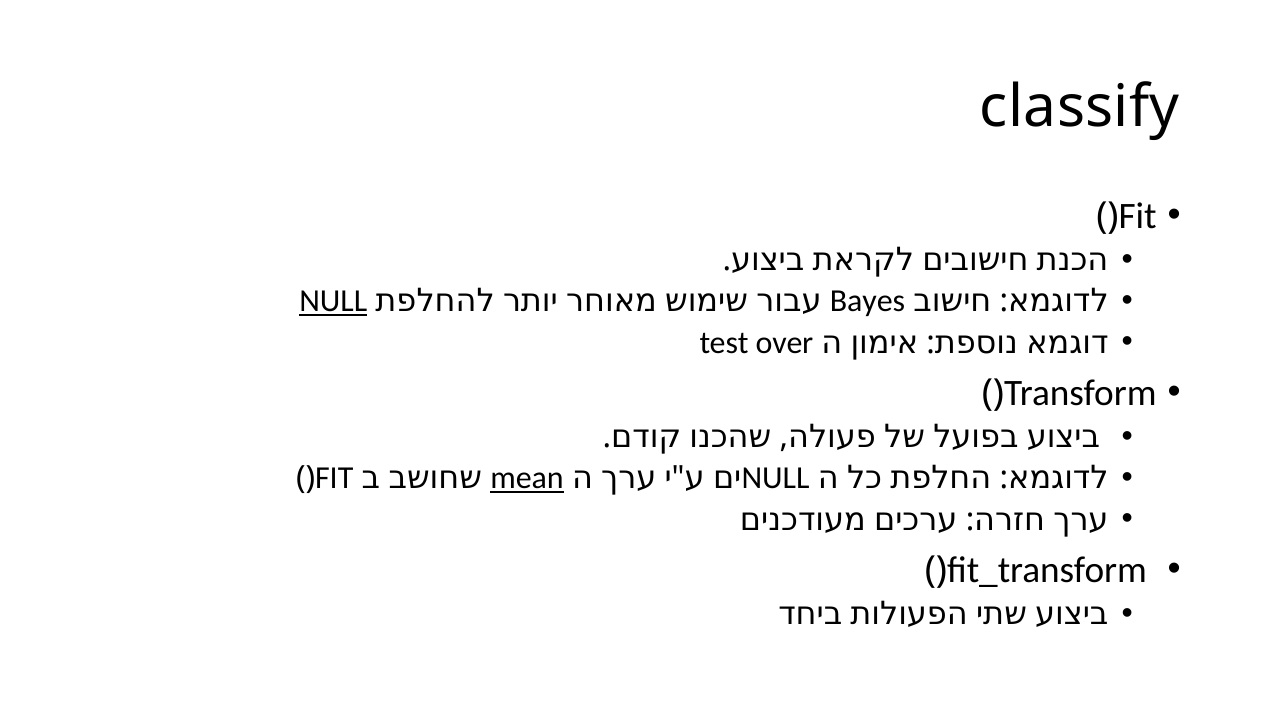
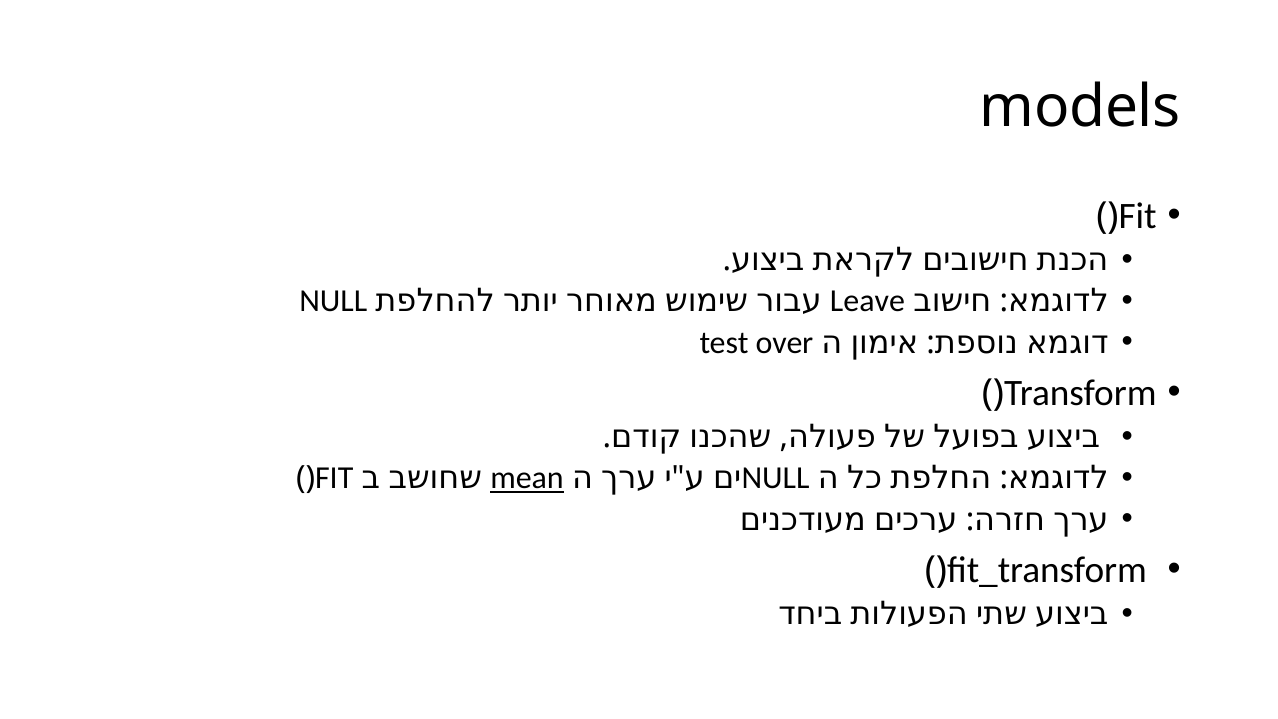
classify: classify -> models (1080, 107)
NULL underline: present -> none (333, 301)
Bayes: Bayes -> Leave (867, 301)
